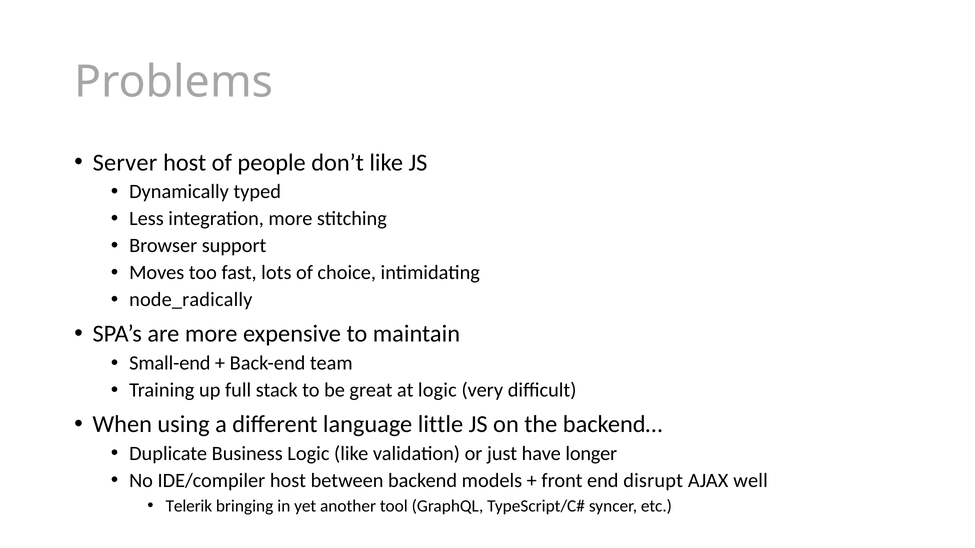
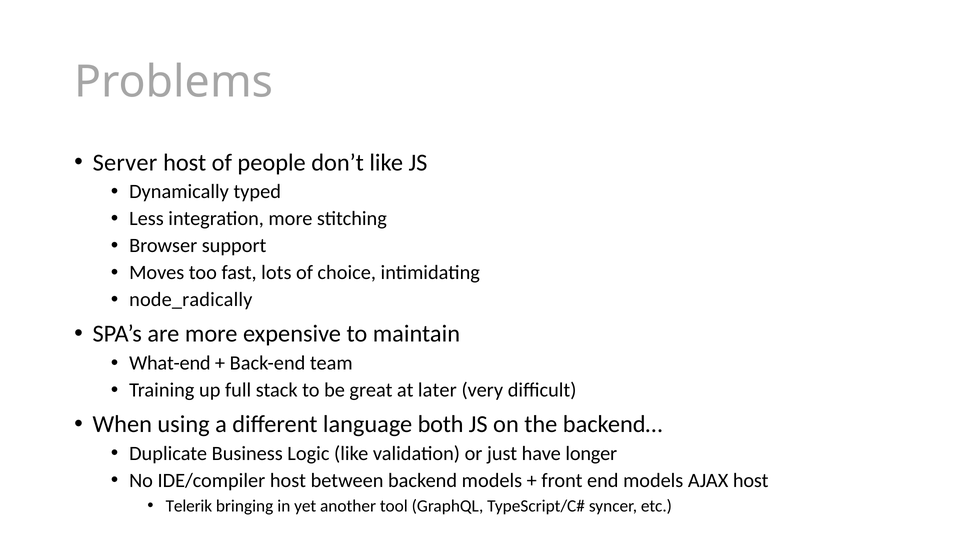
Small-end: Small-end -> What-end (170, 363)
at logic: logic -> later (437, 390)
little: little -> both (441, 425)
end disrupt: disrupt -> models (653, 481)
AJAX well: well -> host (751, 481)
